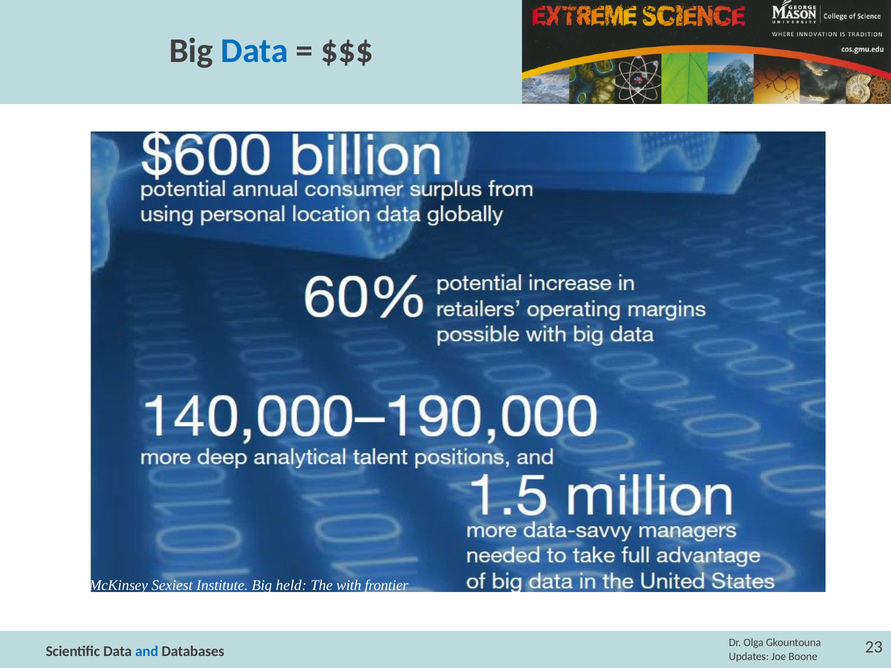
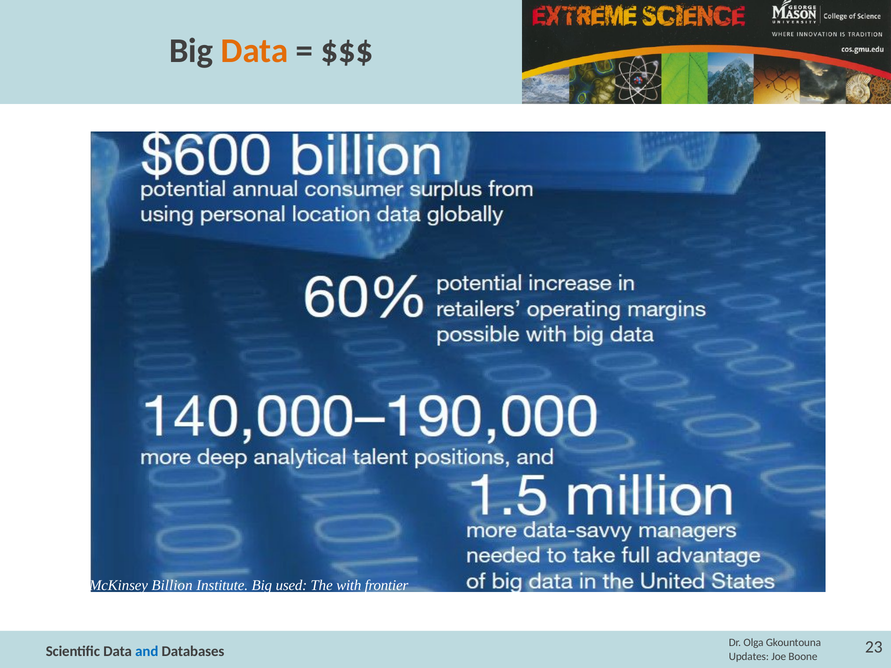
Data colour: blue -> orange (255, 51)
Sexiest: Sexiest -> Billion (172, 585)
held: held -> used (291, 585)
